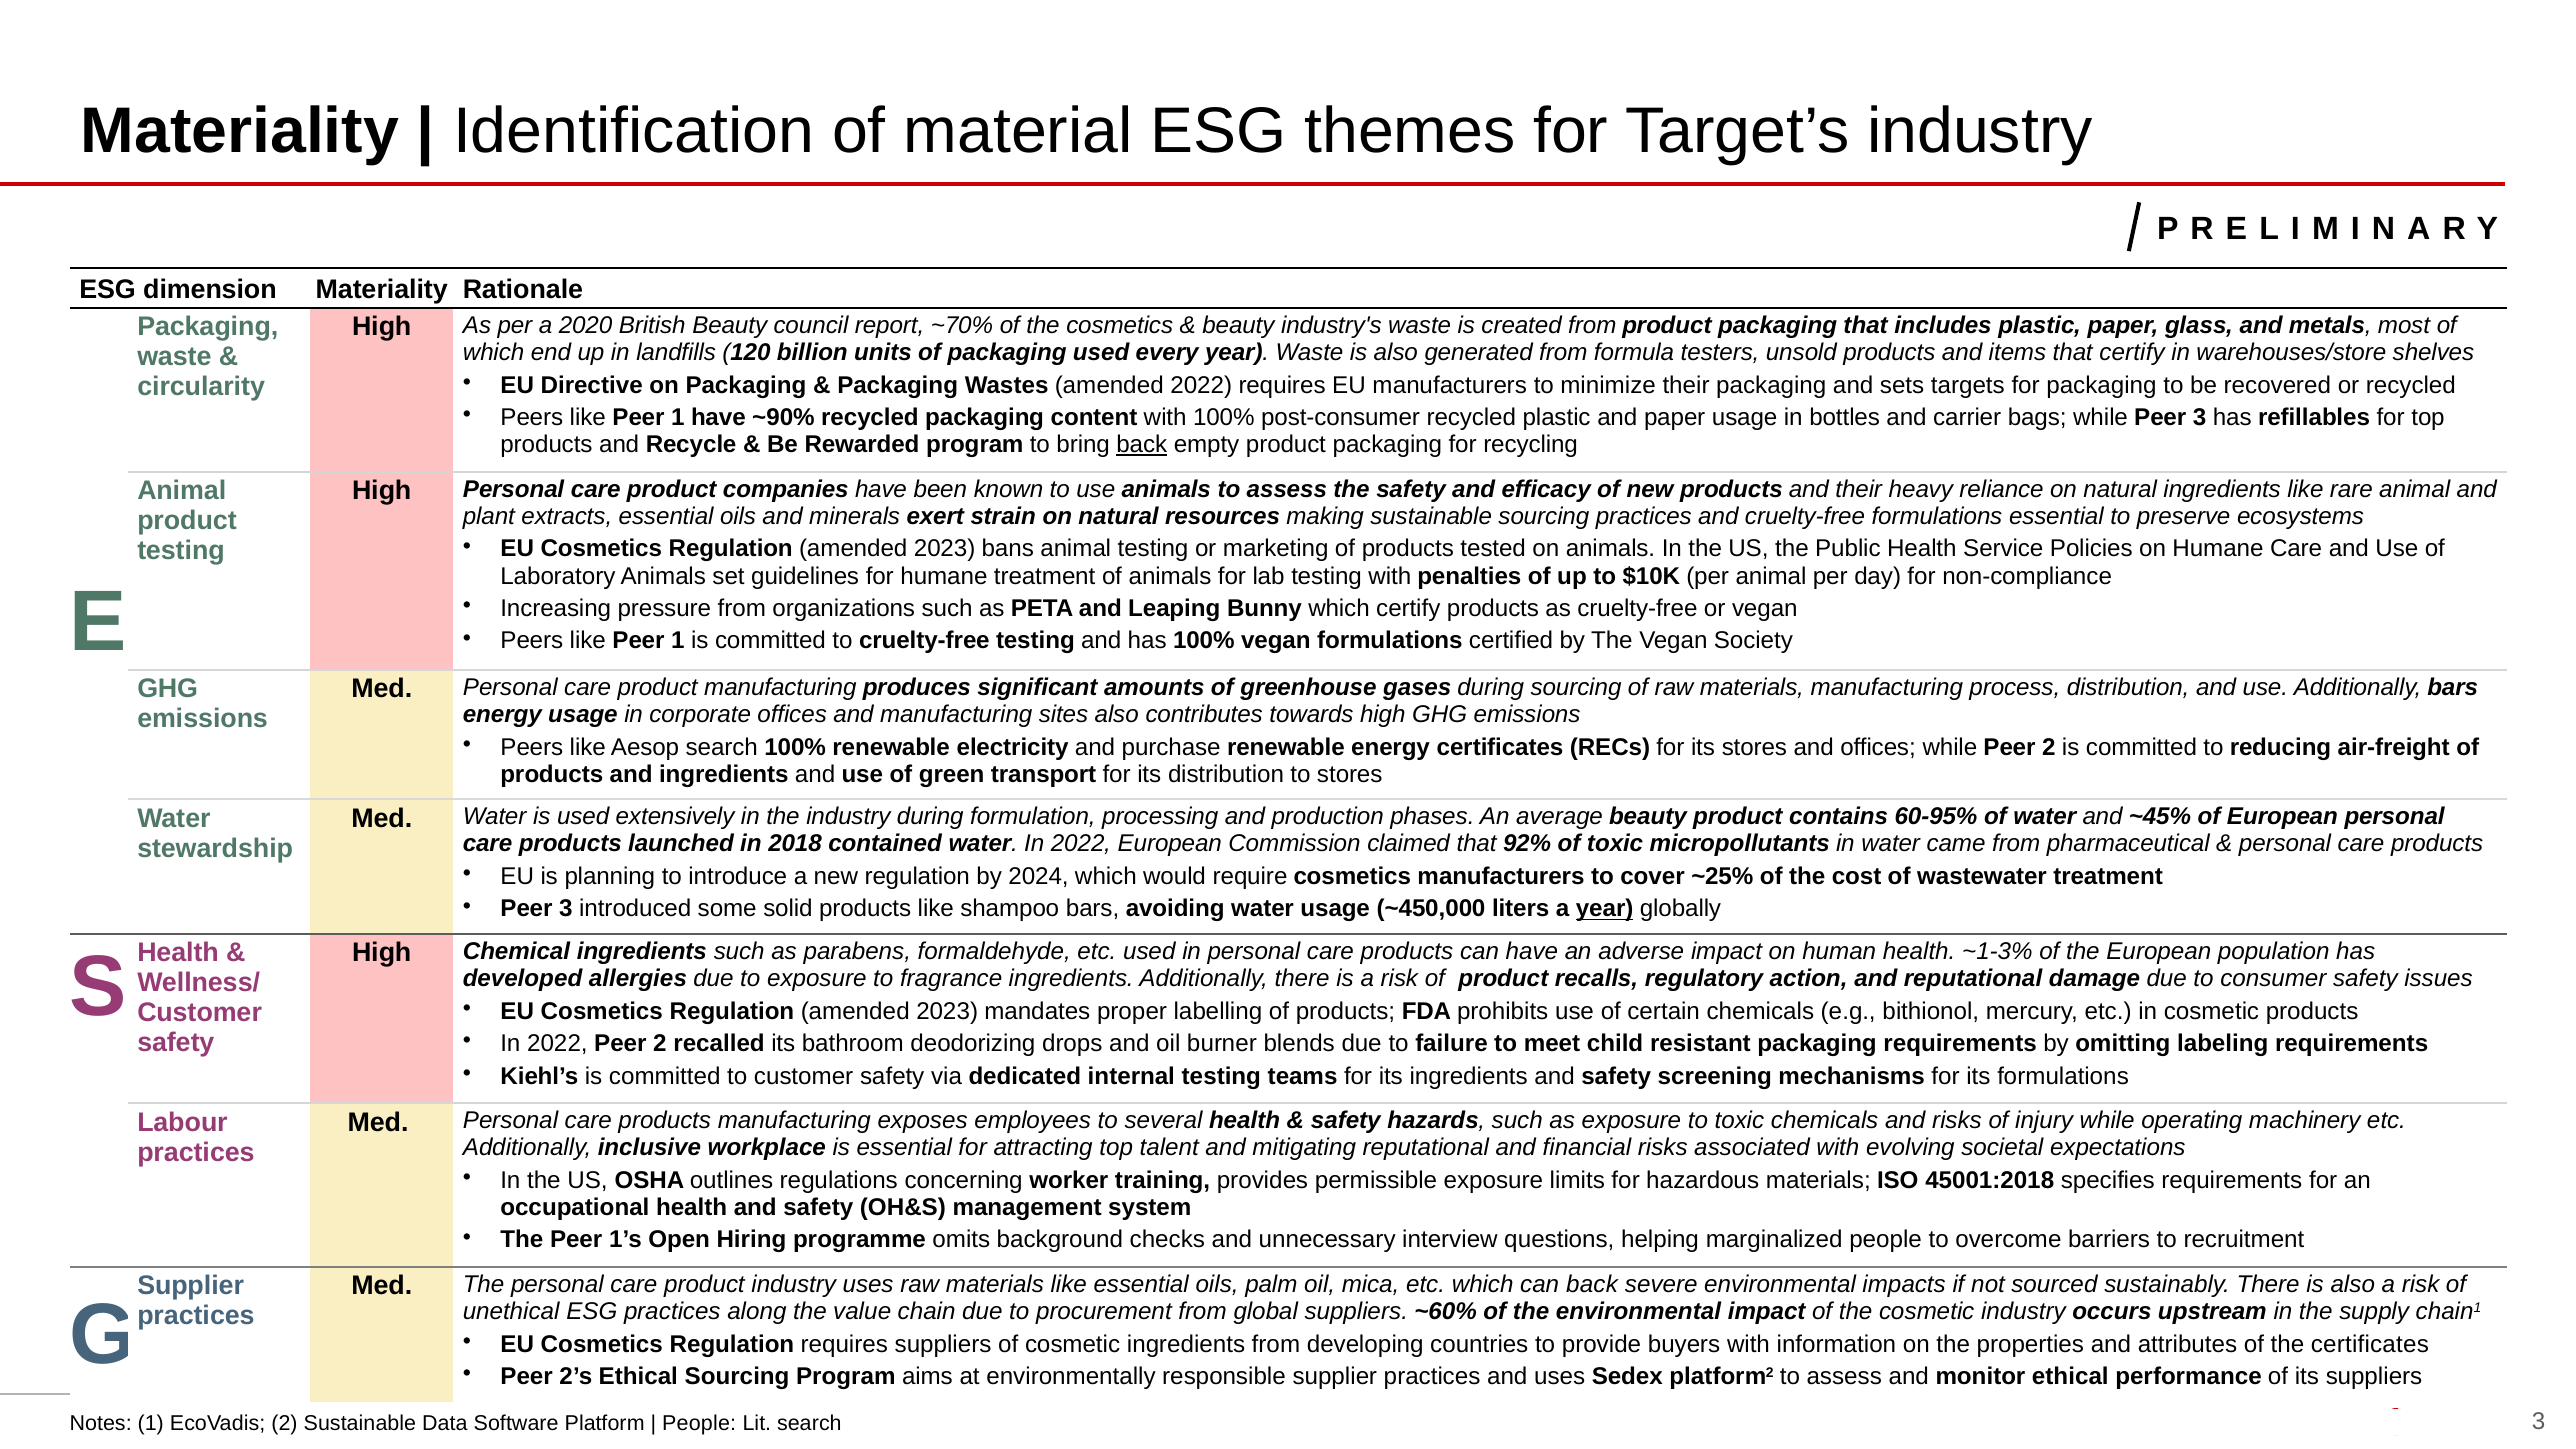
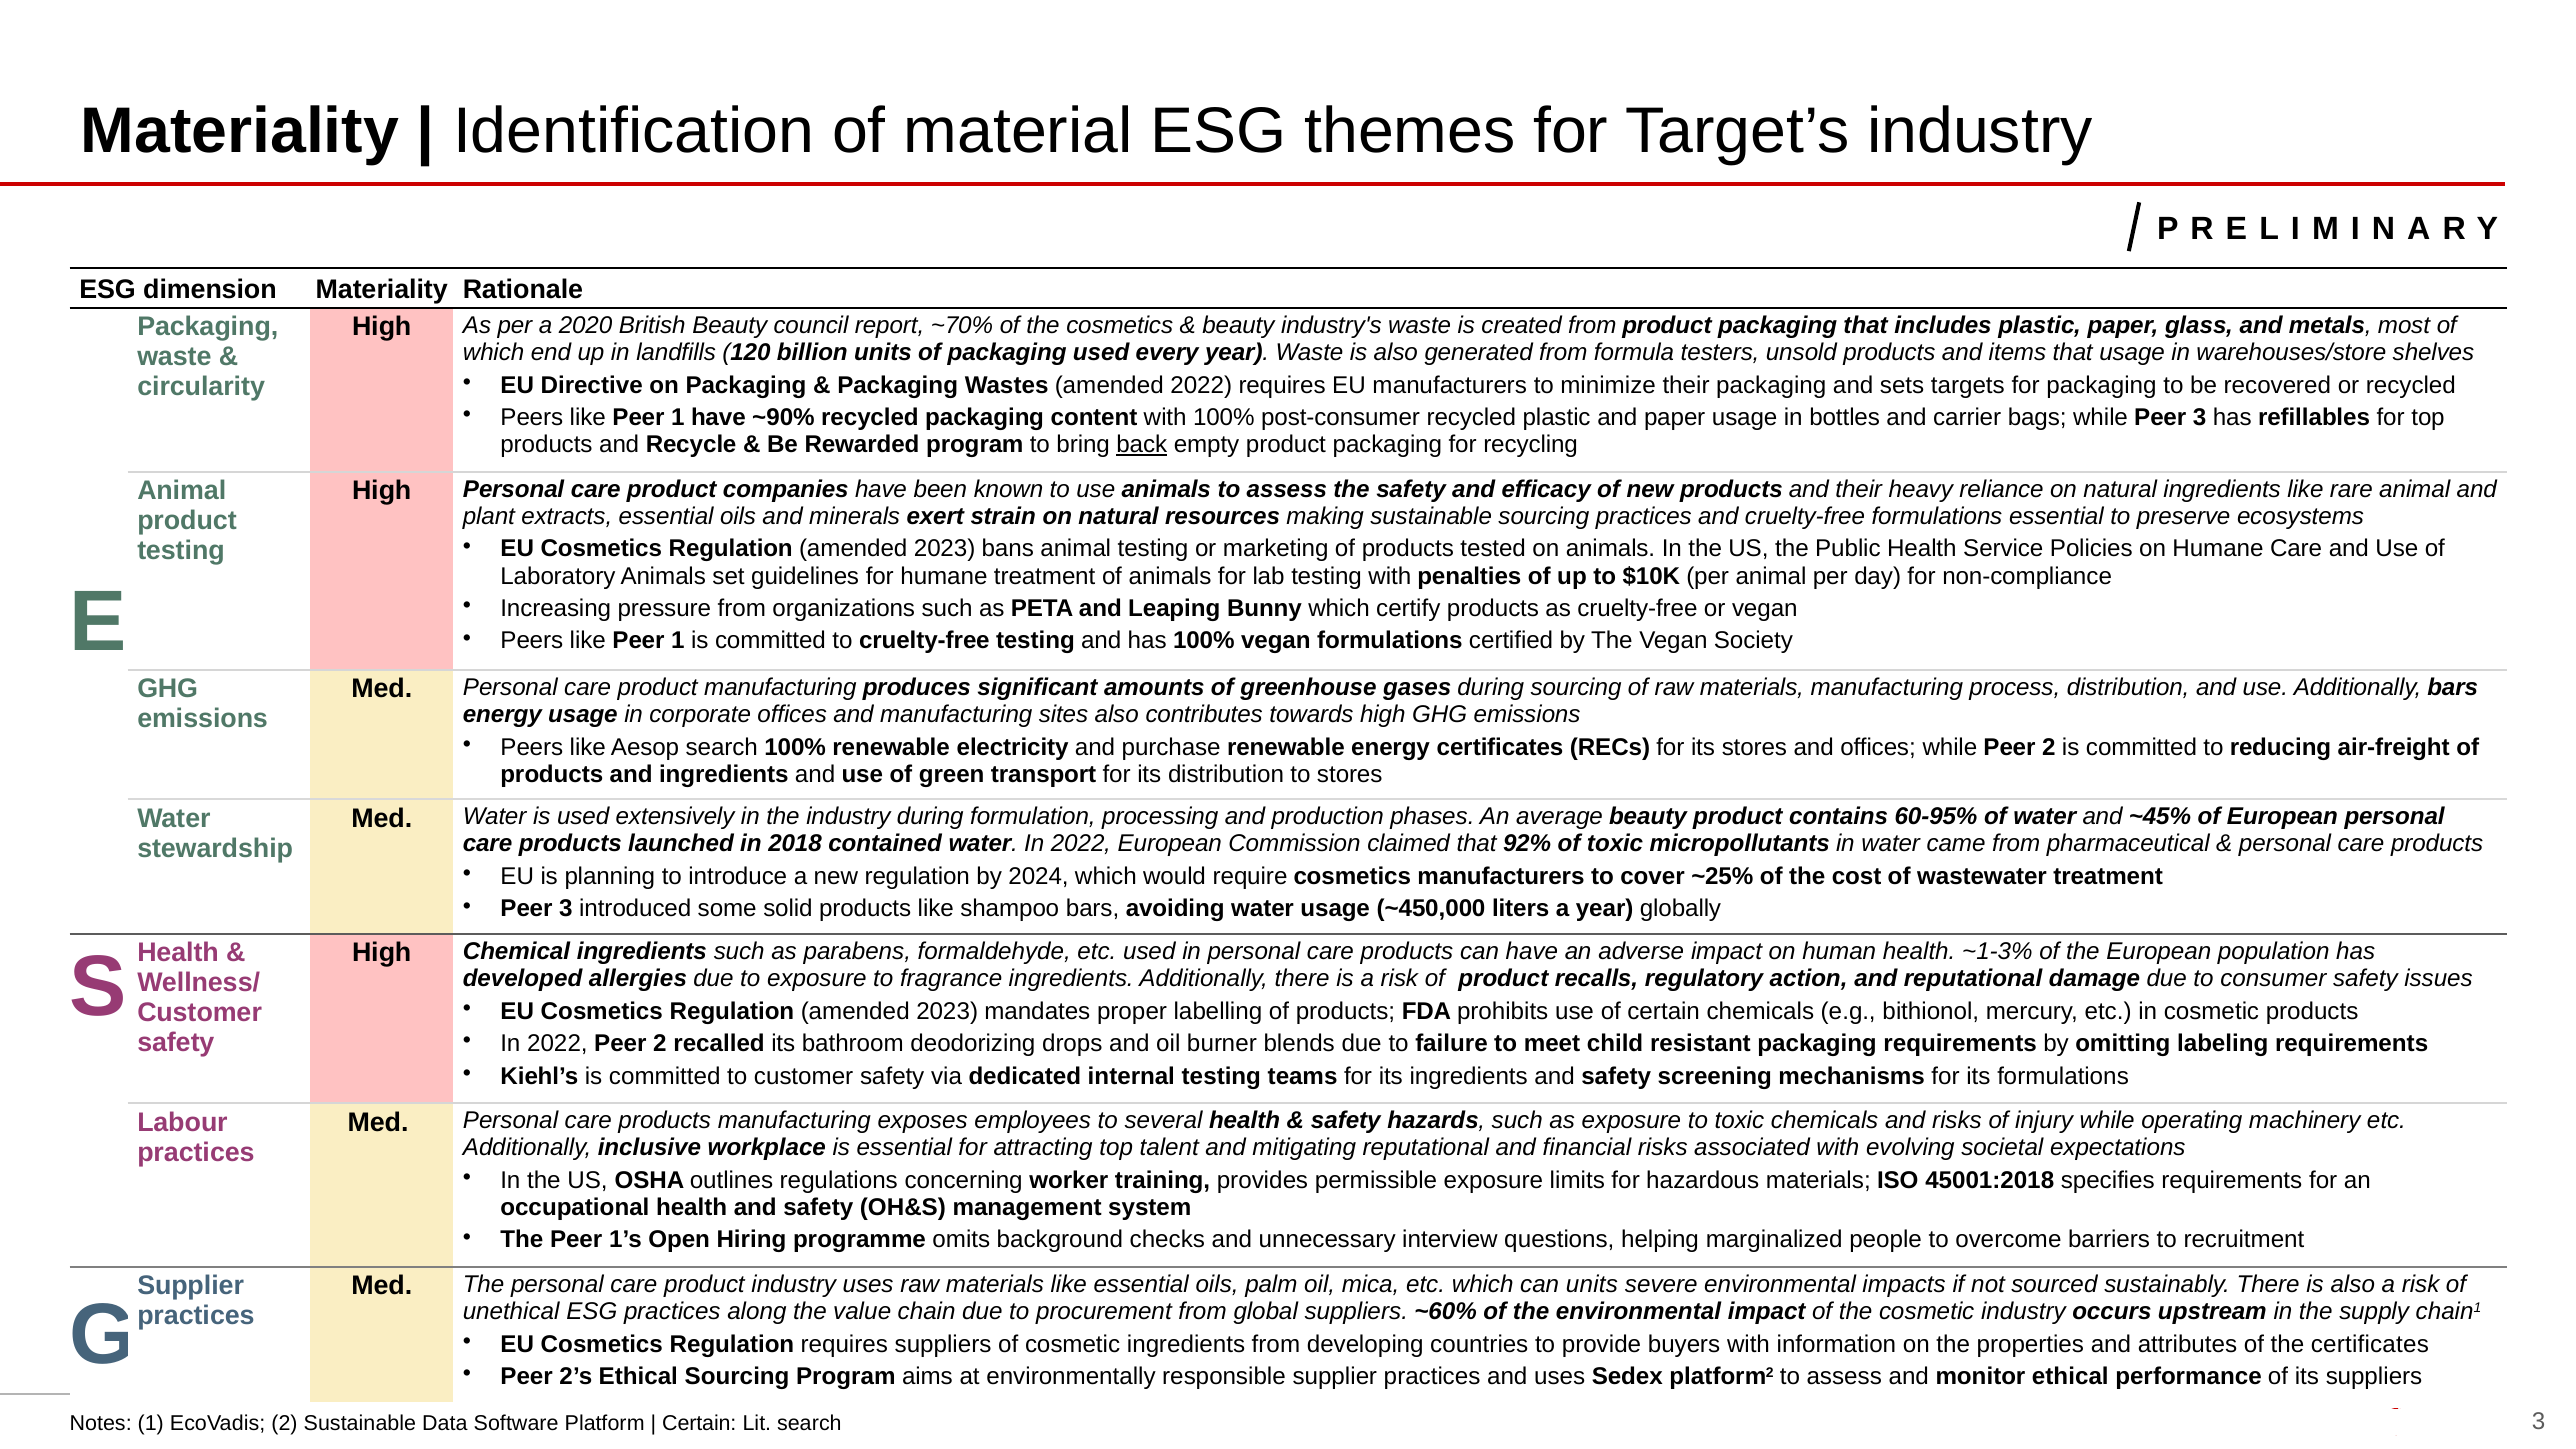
that certify: certify -> usage (2132, 353)
year underline: present -> none (1605, 909)
can back: back -> units (1592, 1285)
People: People -> Certain (699, 1424)
